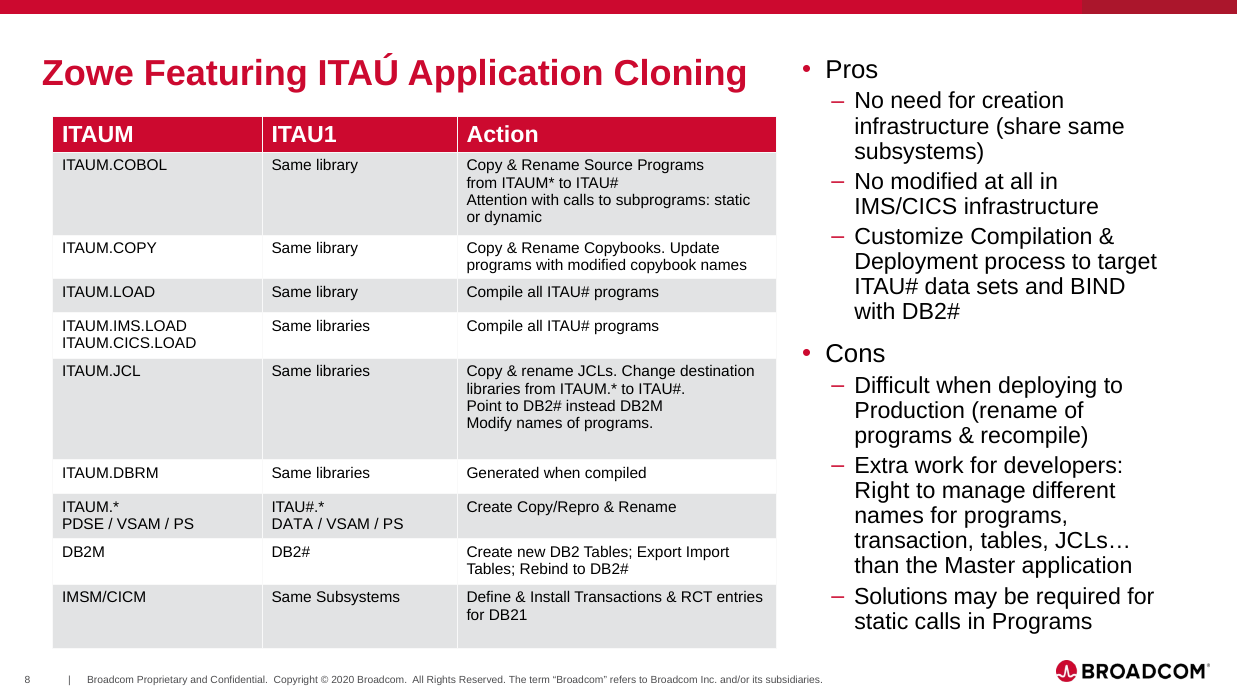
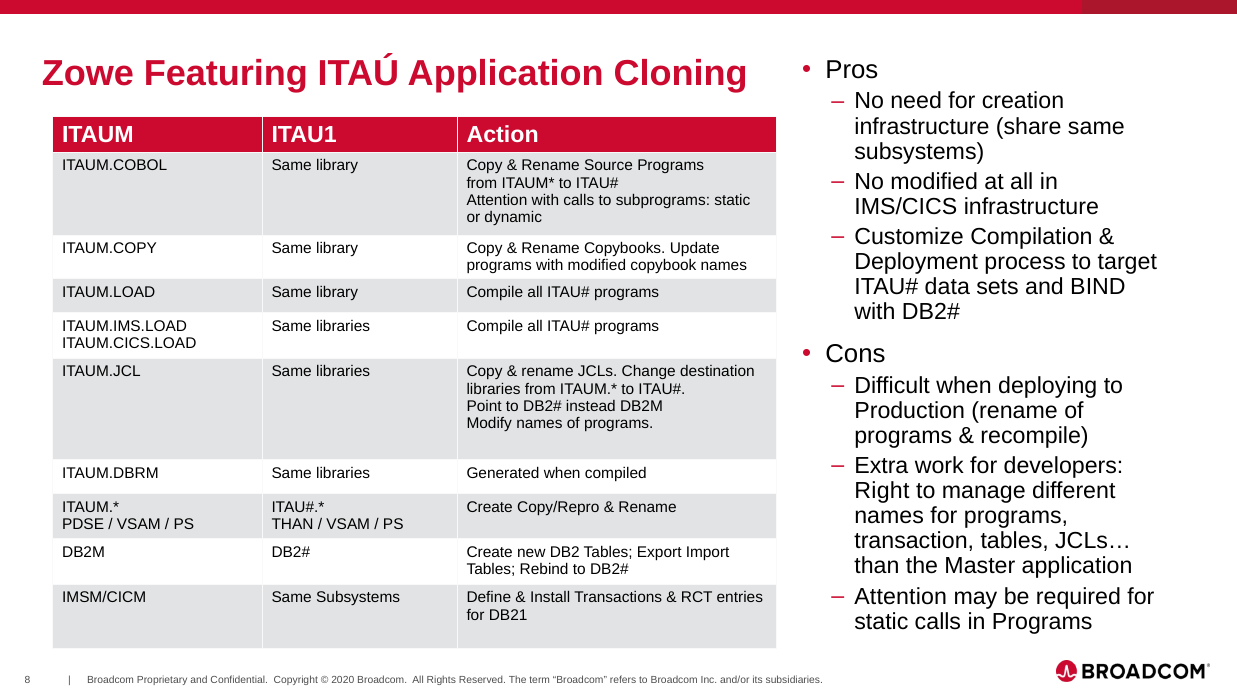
DATA: DATA -> THAN (293, 524)
Solutions: Solutions -> Attention (901, 596)
